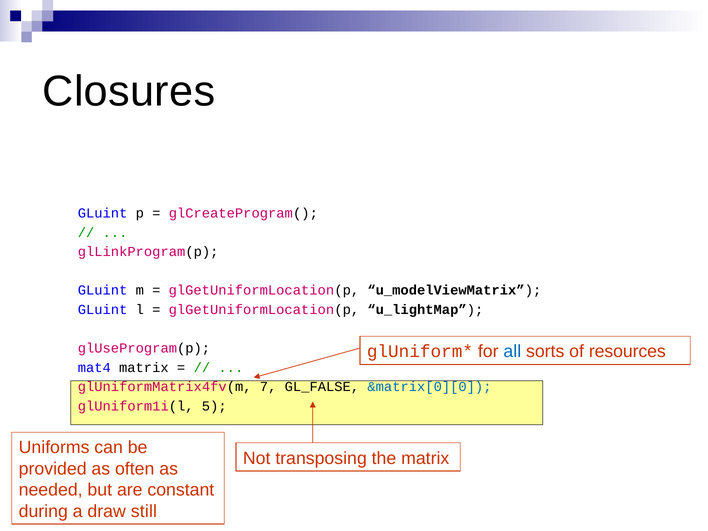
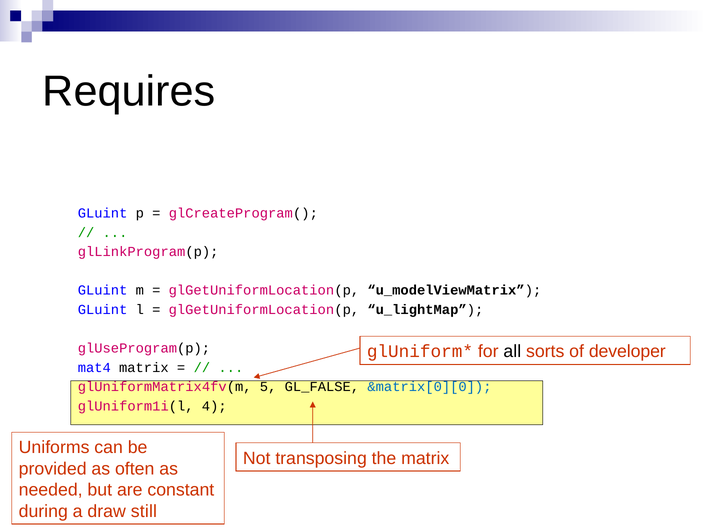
Closures: Closures -> Requires (129, 92)
all colour: blue -> black (512, 352)
resources: resources -> developer (627, 352)
7: 7 -> 5 (268, 387)
5: 5 -> 4 (214, 406)
